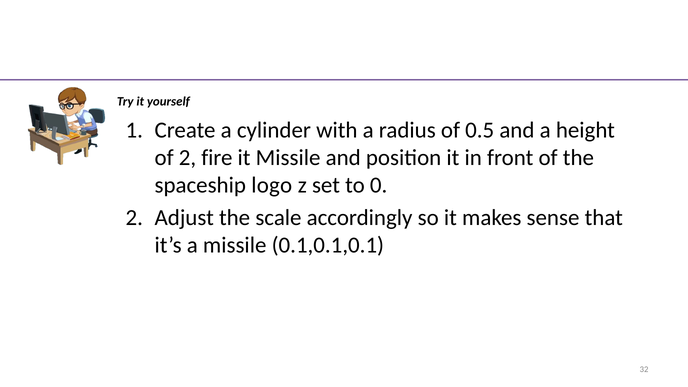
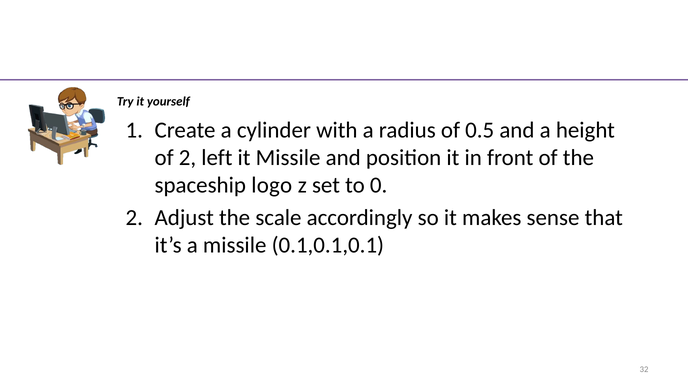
fire: fire -> left (217, 158)
